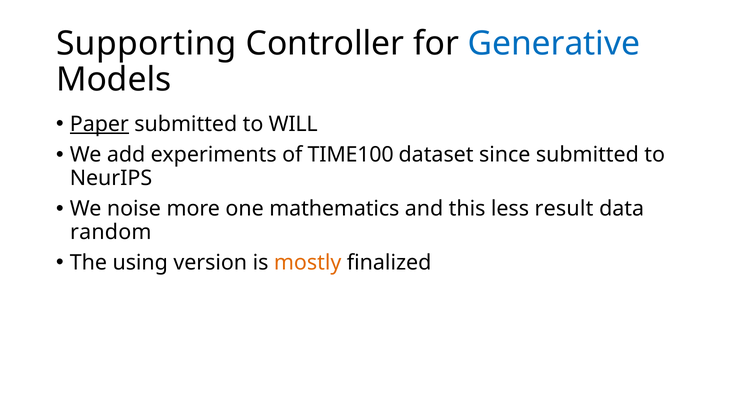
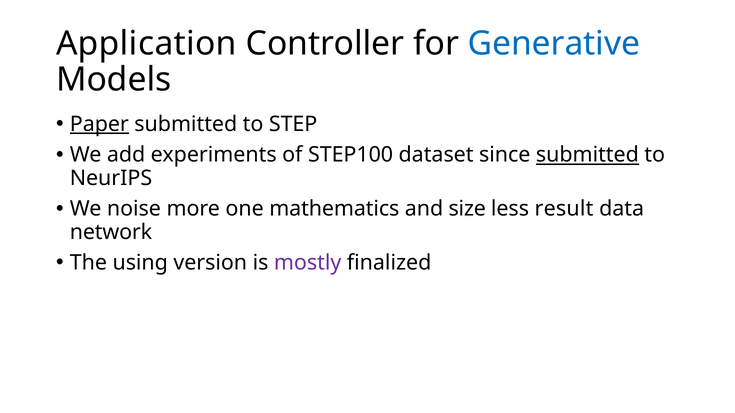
Supporting: Supporting -> Application (146, 44)
WILL: WILL -> STEP (293, 124)
TIME100: TIME100 -> STEP100 (351, 155)
submitted underline: none -> present (587, 155)
this: this -> size (467, 209)
random: random -> network (111, 232)
mostly colour: orange -> purple (308, 263)
